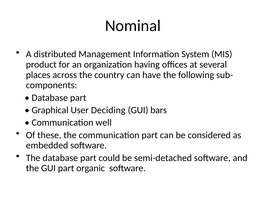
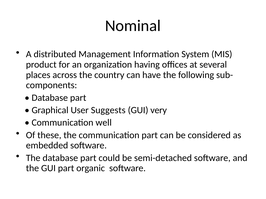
Deciding: Deciding -> Suggests (108, 110)
bars: bars -> very (159, 110)
